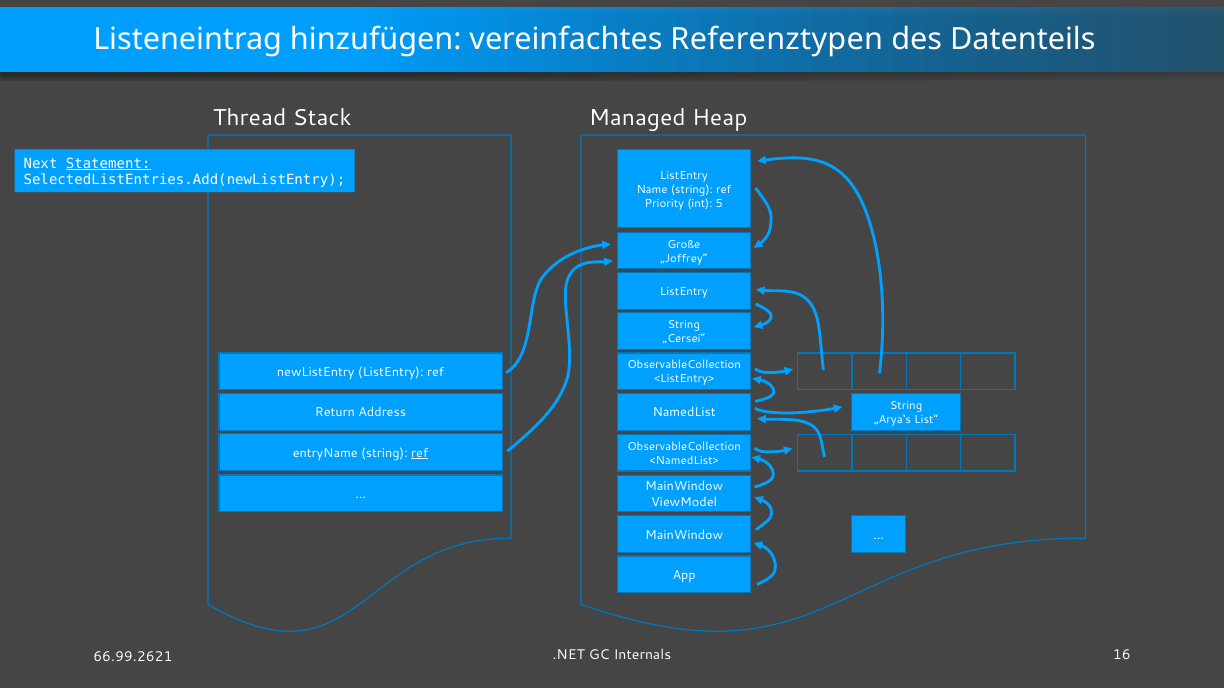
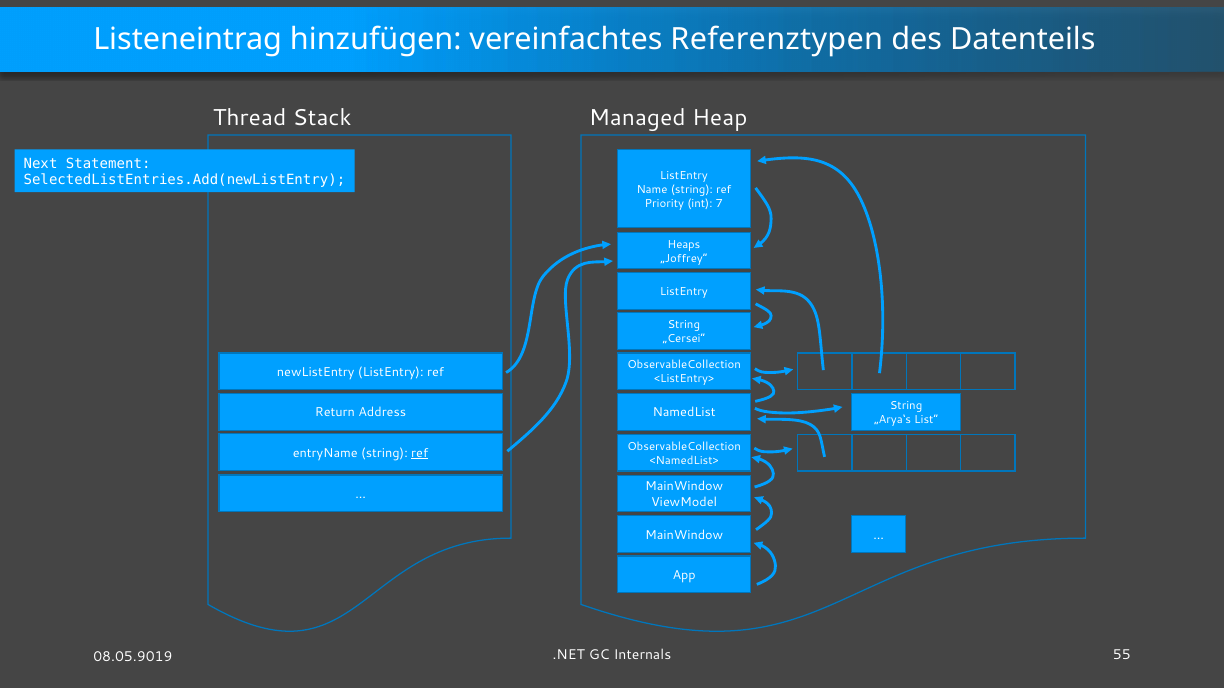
Statement underline: present -> none (108, 164)
5: 5 -> 7 (719, 203)
Große: Große -> Heaps (684, 245)
16: 16 -> 55 (1122, 656)
66.99.2621: 66.99.2621 -> 08.05.9019 (133, 657)
